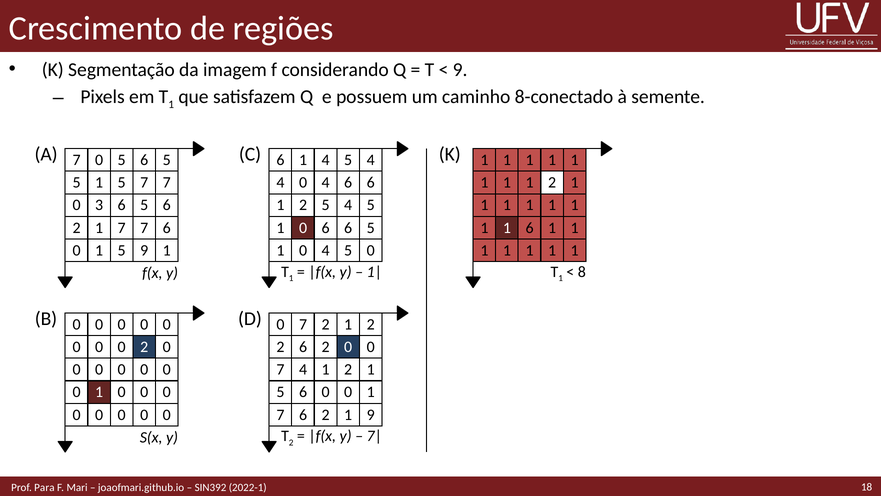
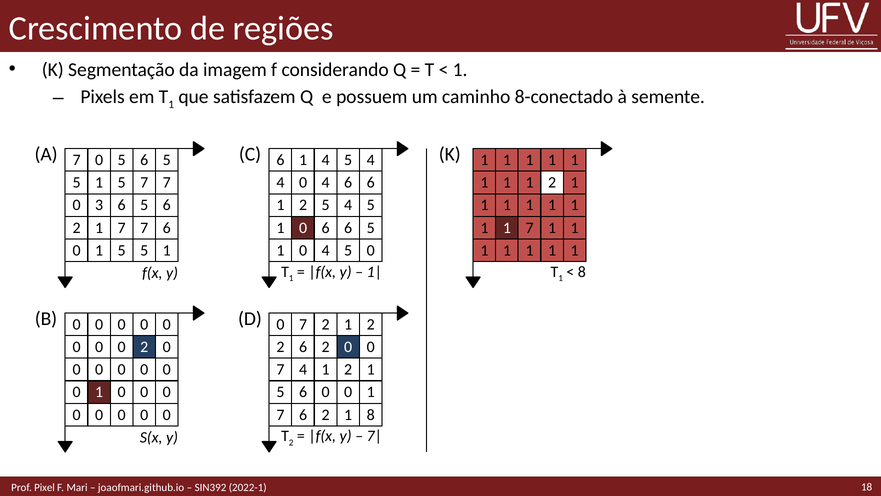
9: 9 -> 1 (460, 70)
1 1 6: 6 -> 7 (530, 228)
1 5 9: 9 -> 5 (144, 250)
1 9: 9 -> 8 (371, 414)
Para: Para -> Pixel (45, 487)
